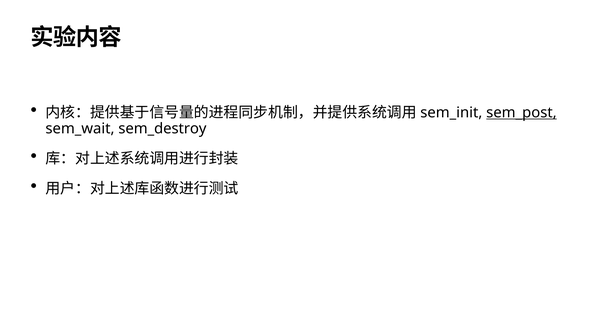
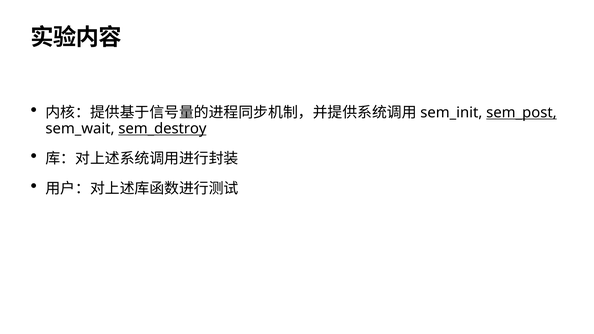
sem_destroy underline: none -> present (162, 129)
